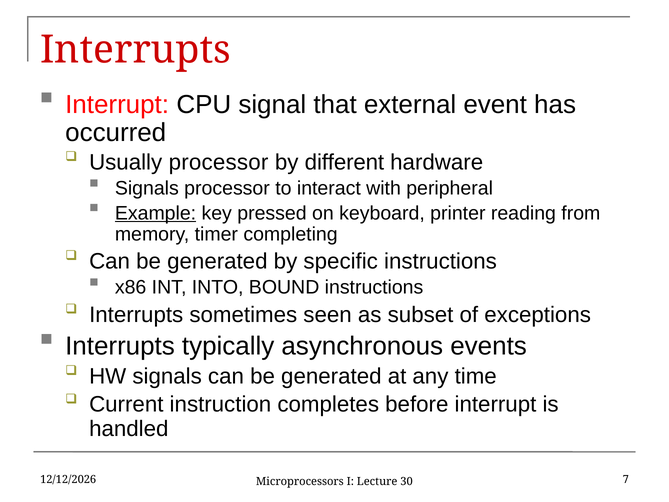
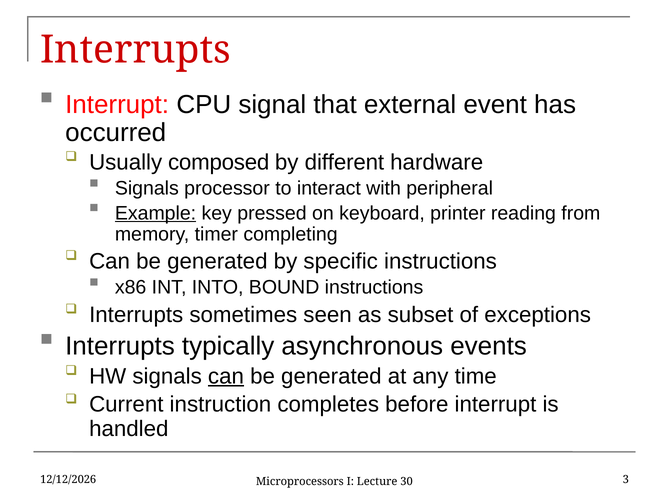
Usually processor: processor -> composed (219, 162)
can underline: none -> present (226, 376)
7: 7 -> 3 (626, 479)
